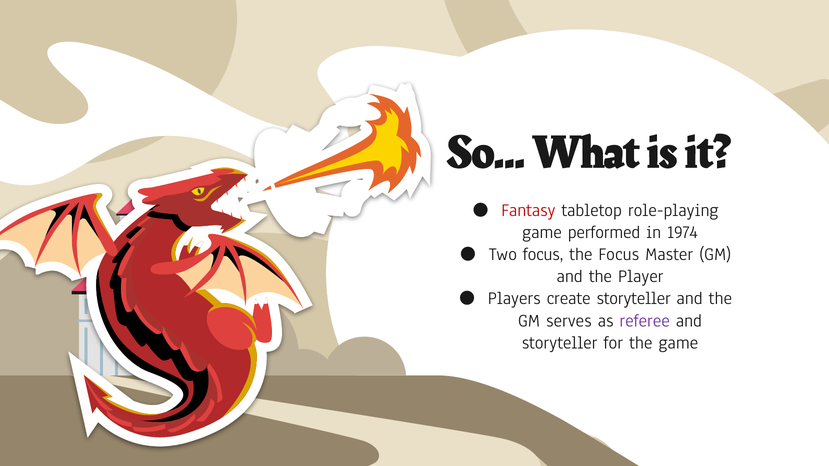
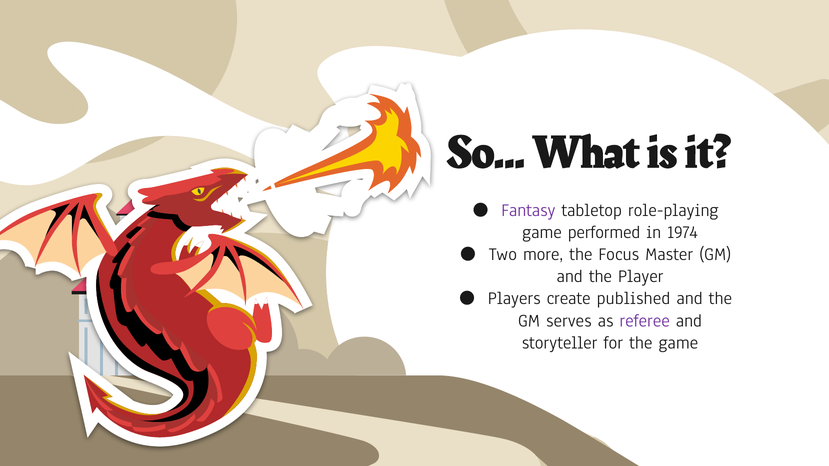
Fantasy colour: red -> purple (528, 210)
Two focus: focus -> more (543, 254)
create storyteller: storyteller -> published (634, 299)
